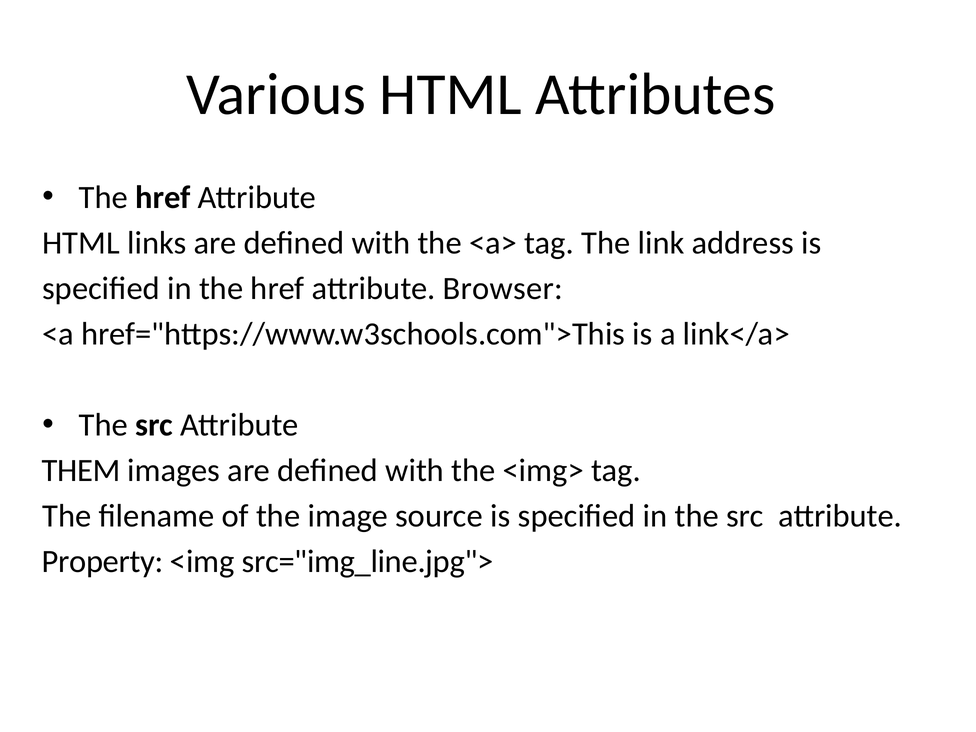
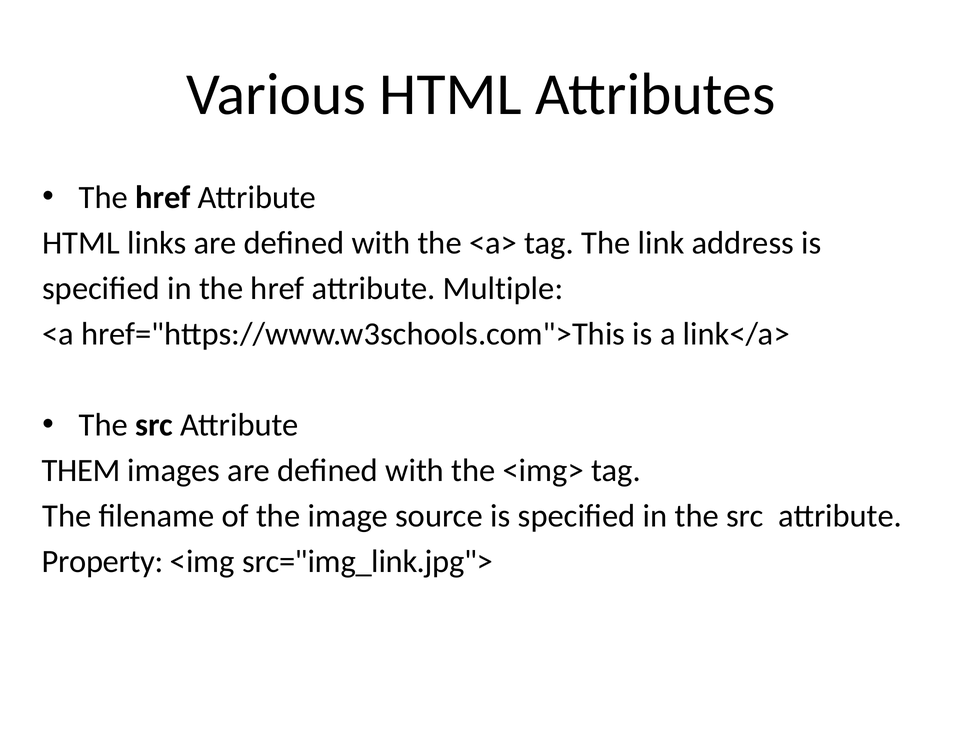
Browser: Browser -> Multiple (503, 289)
src="img_line.jpg">: src="img_line.jpg"> -> src="img_link.jpg"> (368, 562)
